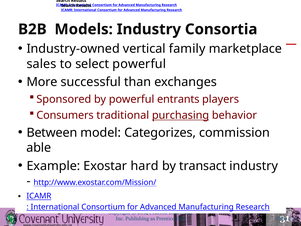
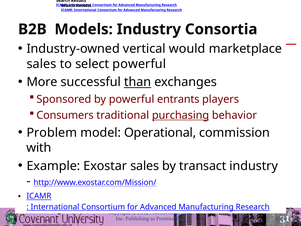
family: family -> would (187, 49)
than underline: none -> present (138, 82)
Between: Between -> Problem (52, 133)
Categorizes: Categorizes -> Operational (160, 133)
able: able -> with (39, 148)
Exostar hard: hard -> sales (145, 166)
